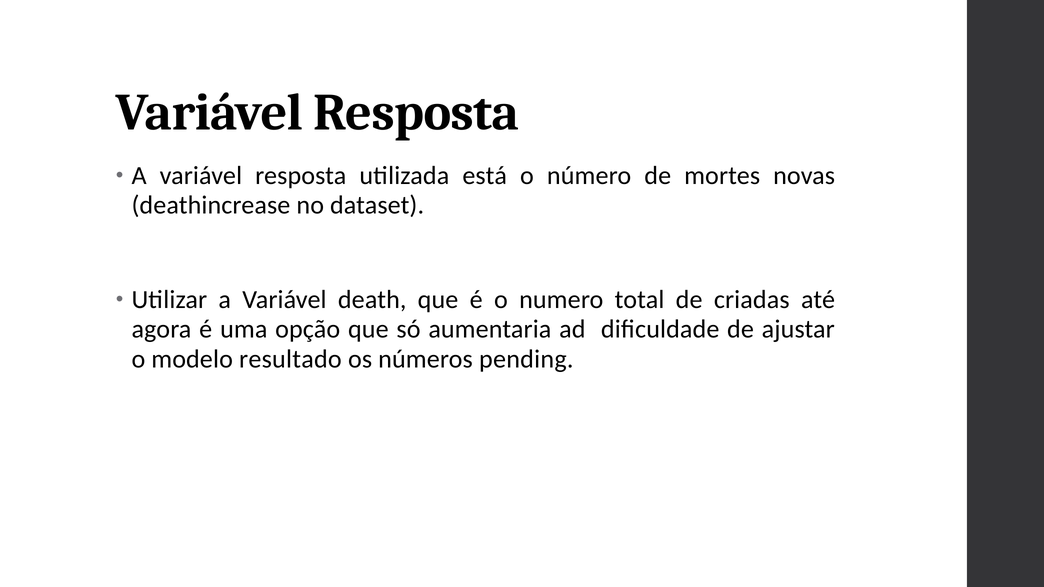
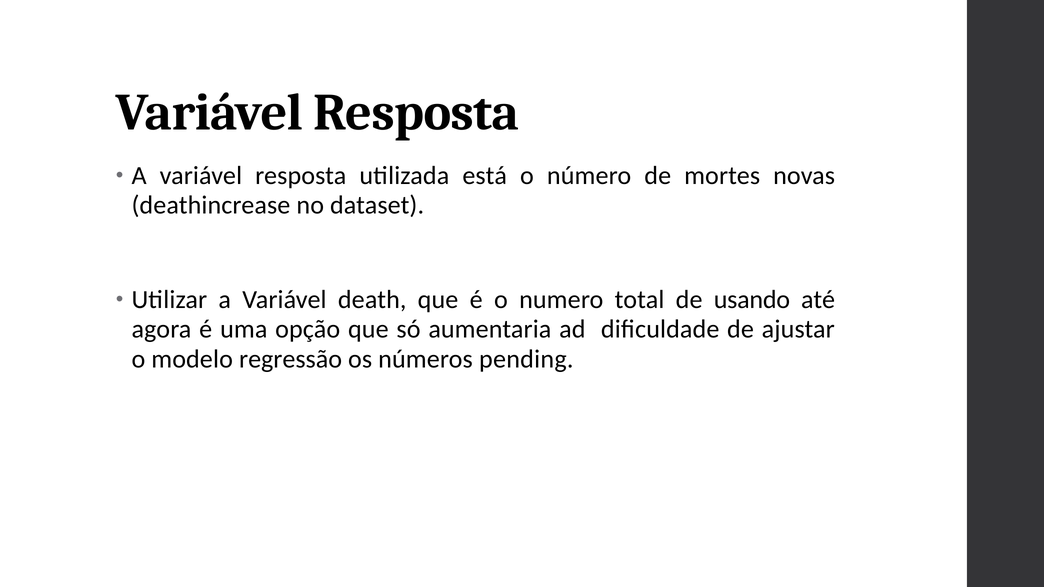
criadas: criadas -> usando (752, 300)
resultado: resultado -> regressão (291, 359)
